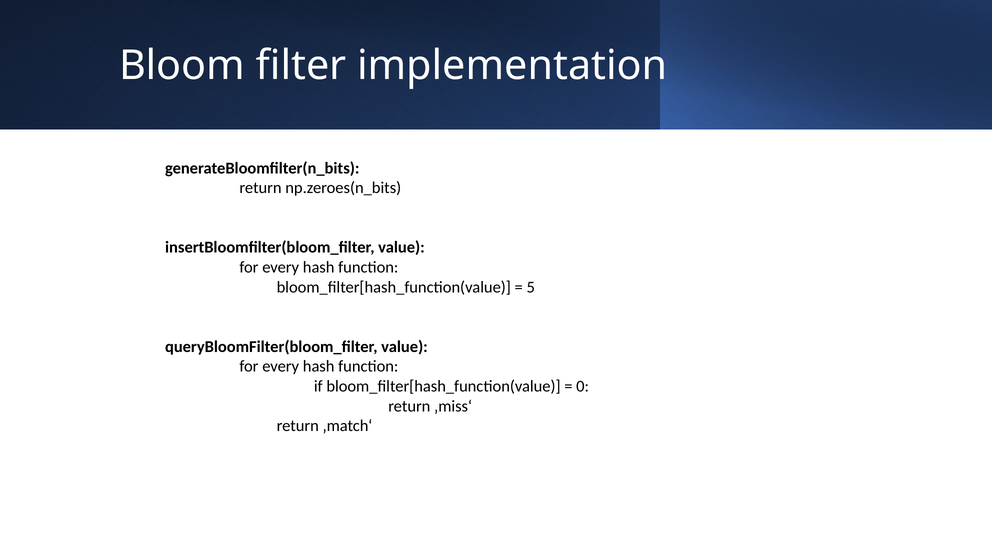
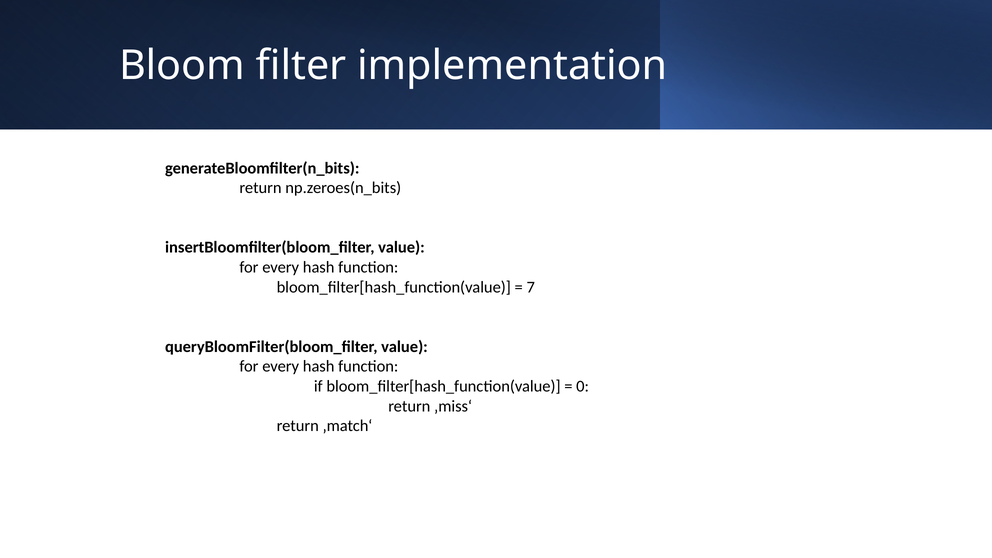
5: 5 -> 7 (531, 287)
